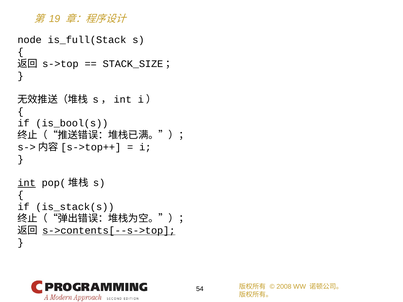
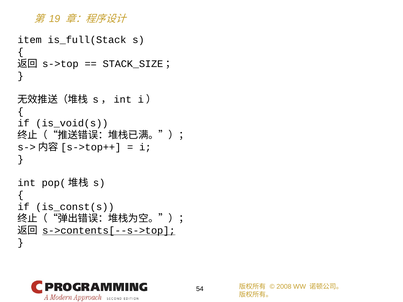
node: node -> item (30, 40)
is_bool(s: is_bool(s -> is_void(s (72, 123)
int underline: present -> none (27, 183)
is_stack(s: is_stack(s -> is_const(s (75, 207)
